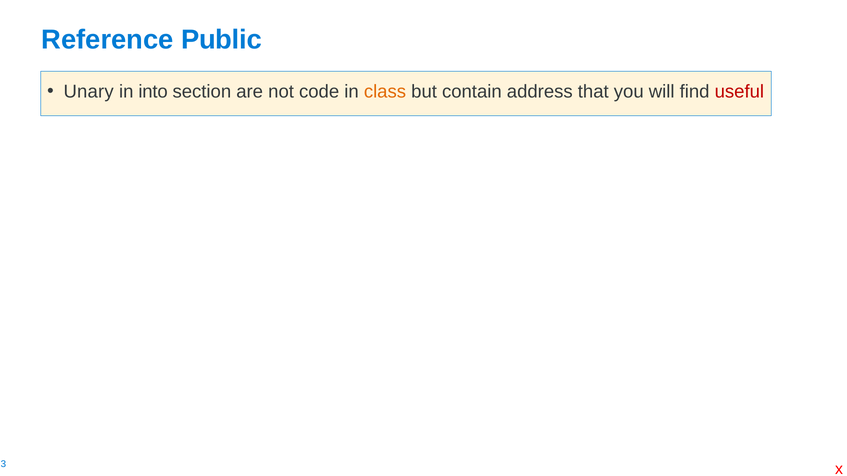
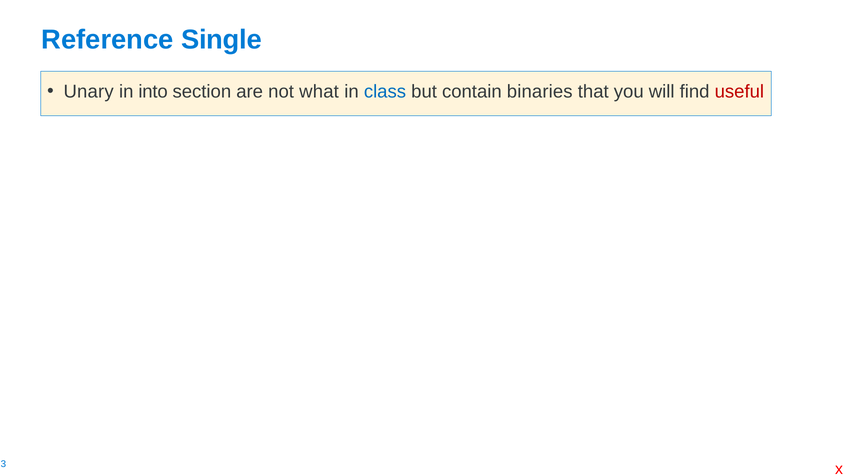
Public: Public -> Single (221, 40)
code: code -> what (319, 92)
class colour: orange -> blue (385, 92)
address: address -> binaries (540, 92)
